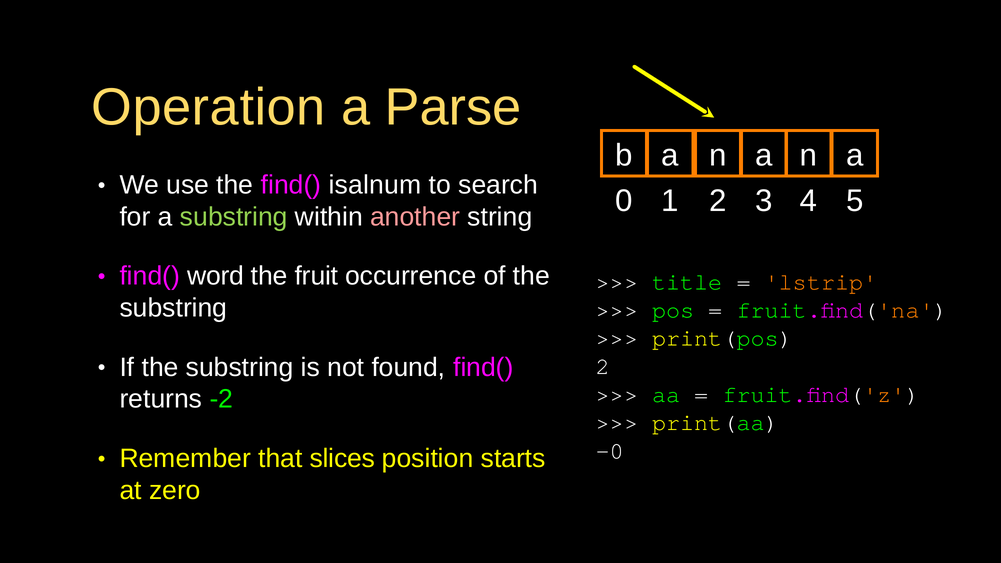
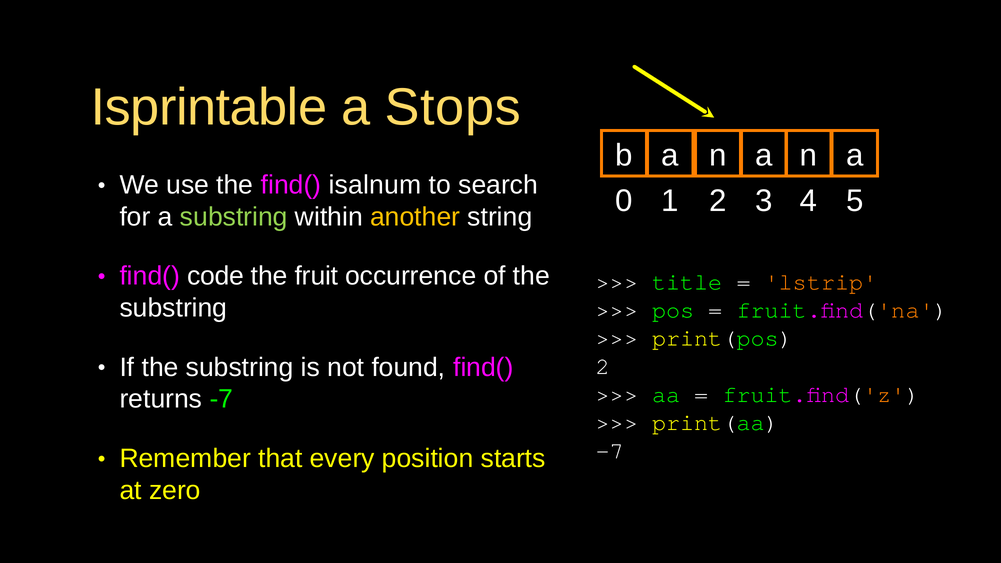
Operation: Operation -> Isprintable (209, 108)
Parse: Parse -> Stops (453, 108)
another colour: pink -> yellow (415, 217)
word: word -> code (216, 276)
returns -2: -2 -> -7 (221, 399)
-0: -0 -> -7 (610, 451)
slices: slices -> every (342, 459)
